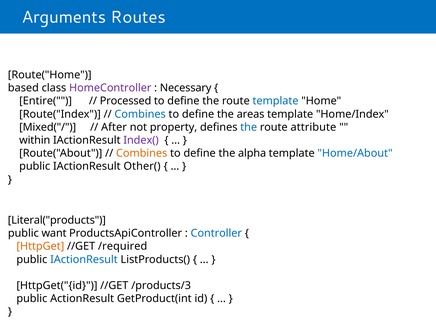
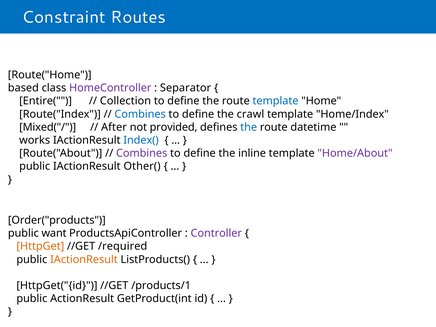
Arguments: Arguments -> Constraint (64, 17)
Necessary: Necessary -> Separator (186, 88)
Processed: Processed -> Collection (125, 101)
areas: areas -> crawl (250, 114)
property: property -> provided (174, 127)
attribute: attribute -> datetime (313, 127)
within: within -> works (35, 140)
Index( colour: purple -> blue (141, 140)
Combines colour: orange -> purple (142, 153)
alpha: alpha -> inline (252, 153)
Home/About colour: blue -> purple (355, 153)
Literal("products: Literal("products -> Order("products (57, 220)
Controller colour: blue -> purple (216, 233)
IActionResult colour: blue -> orange (84, 259)
/products/3: /products/3 -> /products/1 (161, 286)
